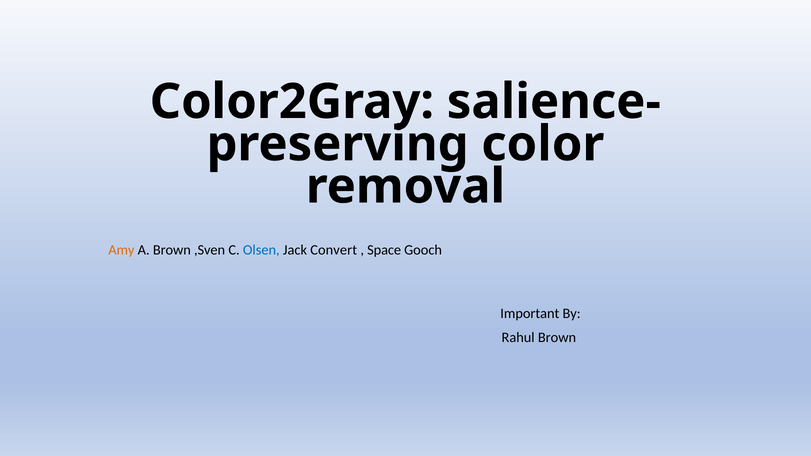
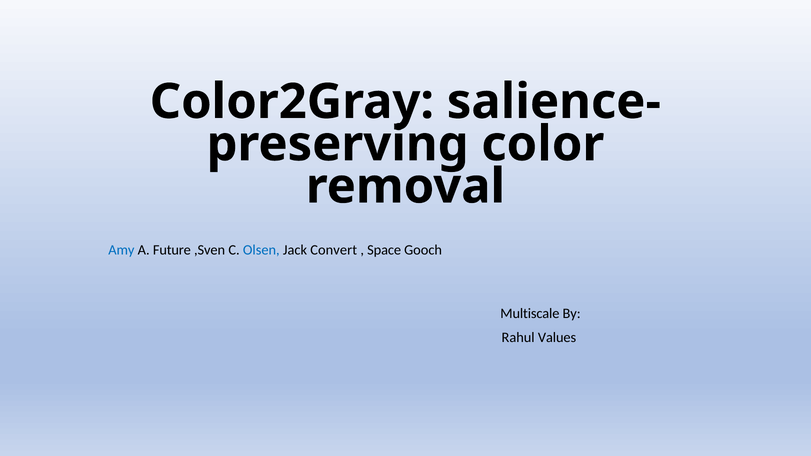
Amy colour: orange -> blue (121, 250)
A Brown: Brown -> Future (172, 250)
Important: Important -> Multiscale (530, 314)
Rahul Brown: Brown -> Values (557, 338)
